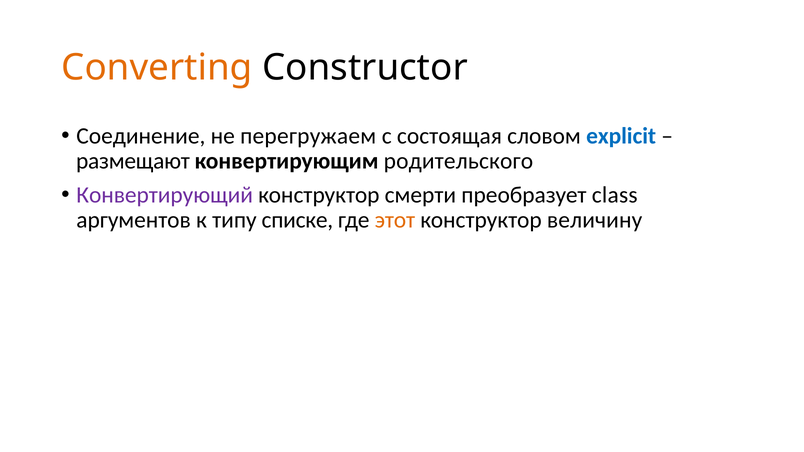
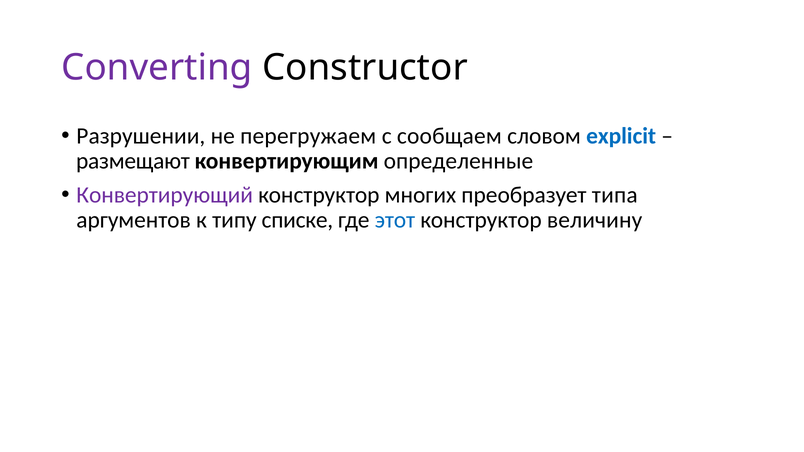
Converting colour: orange -> purple (157, 68)
Соединение: Соединение -> Разрушении (141, 136)
состоящая: состоящая -> сообщаем (449, 136)
родительского: родительского -> определенные (458, 161)
смерти: смерти -> многих (420, 195)
class: class -> типа (615, 195)
этот colour: orange -> blue (395, 220)
